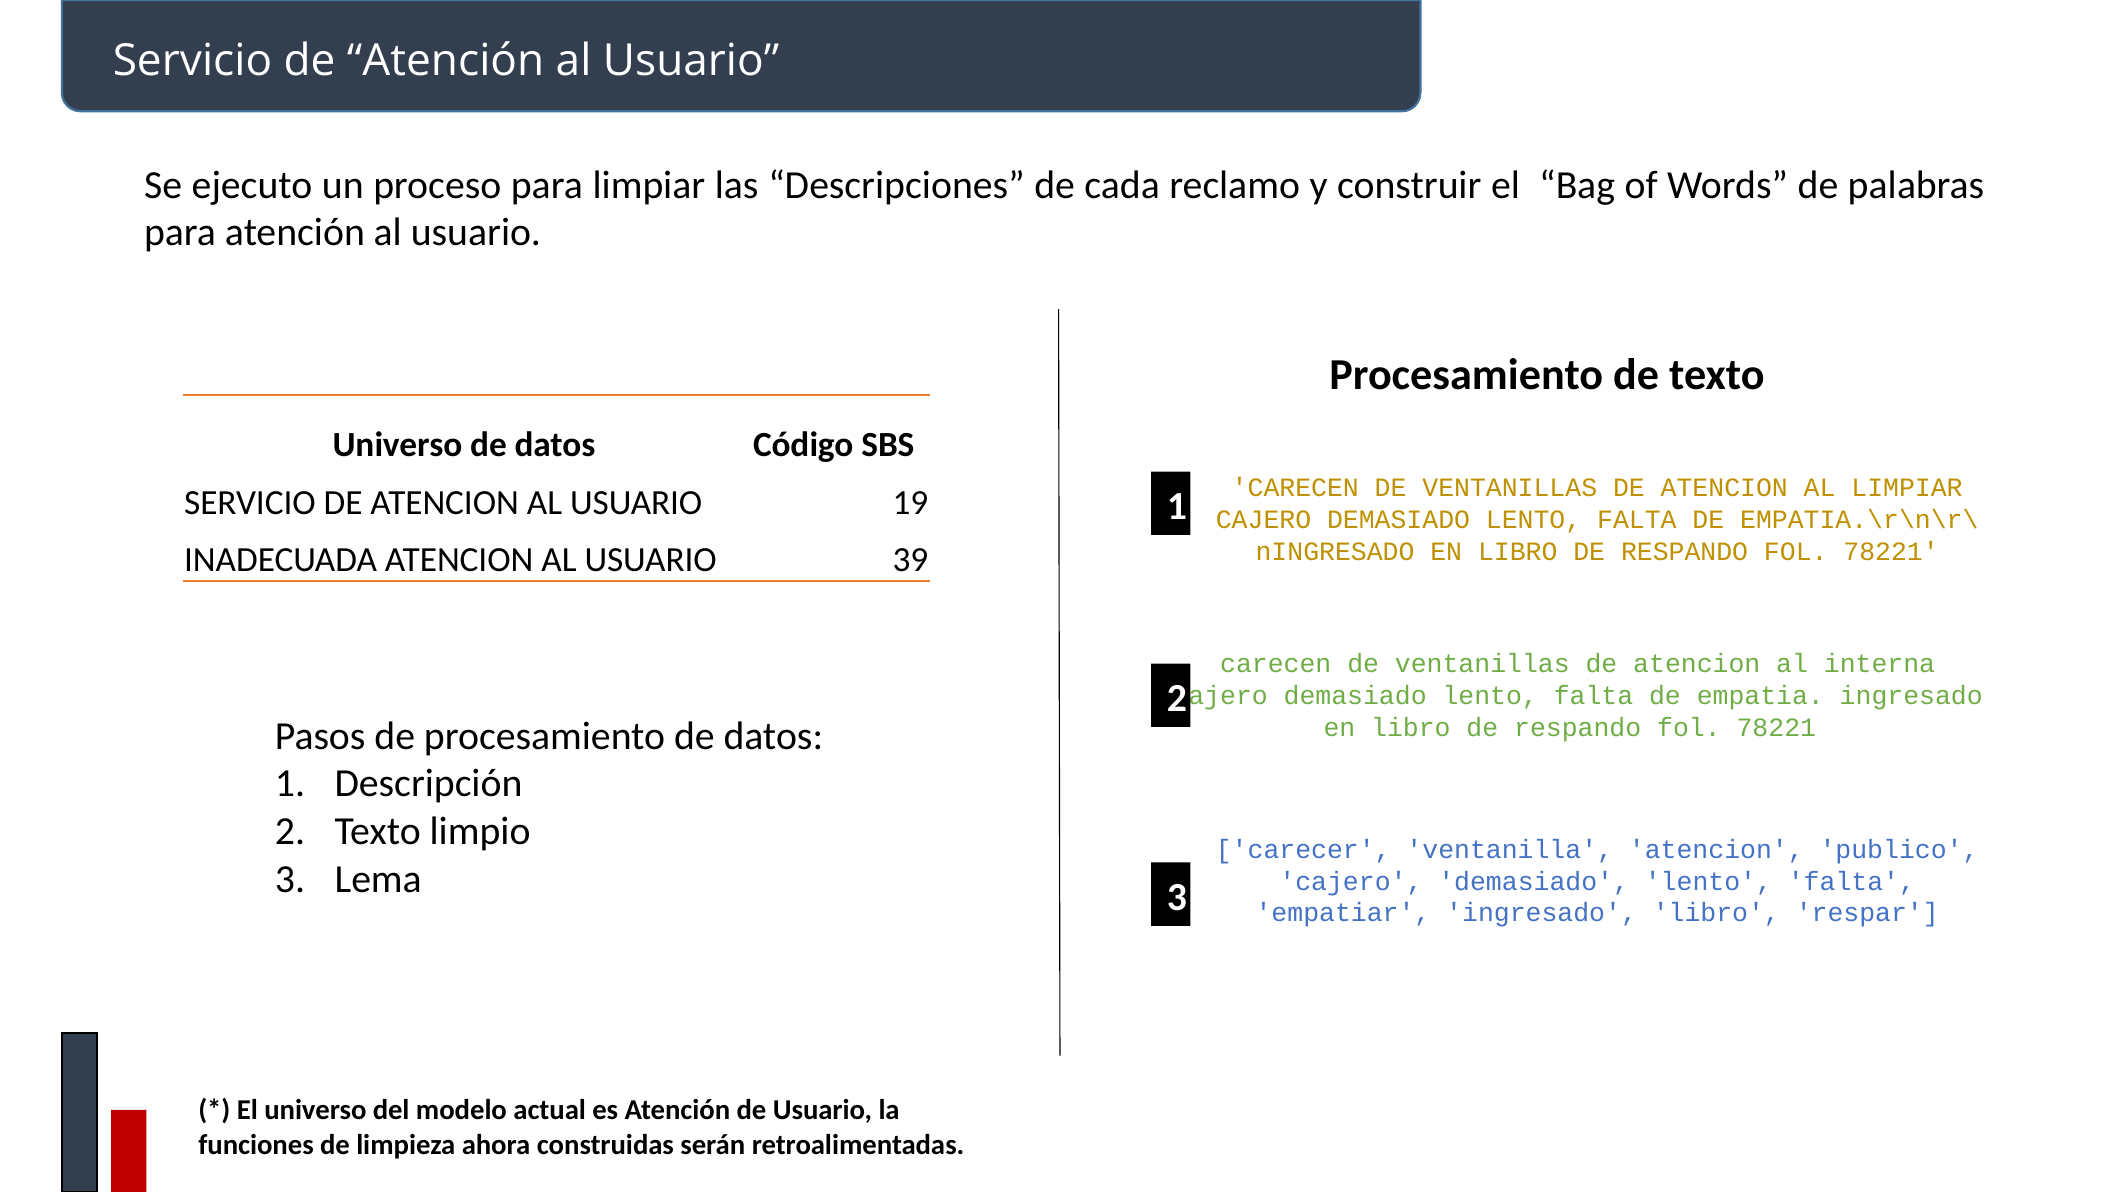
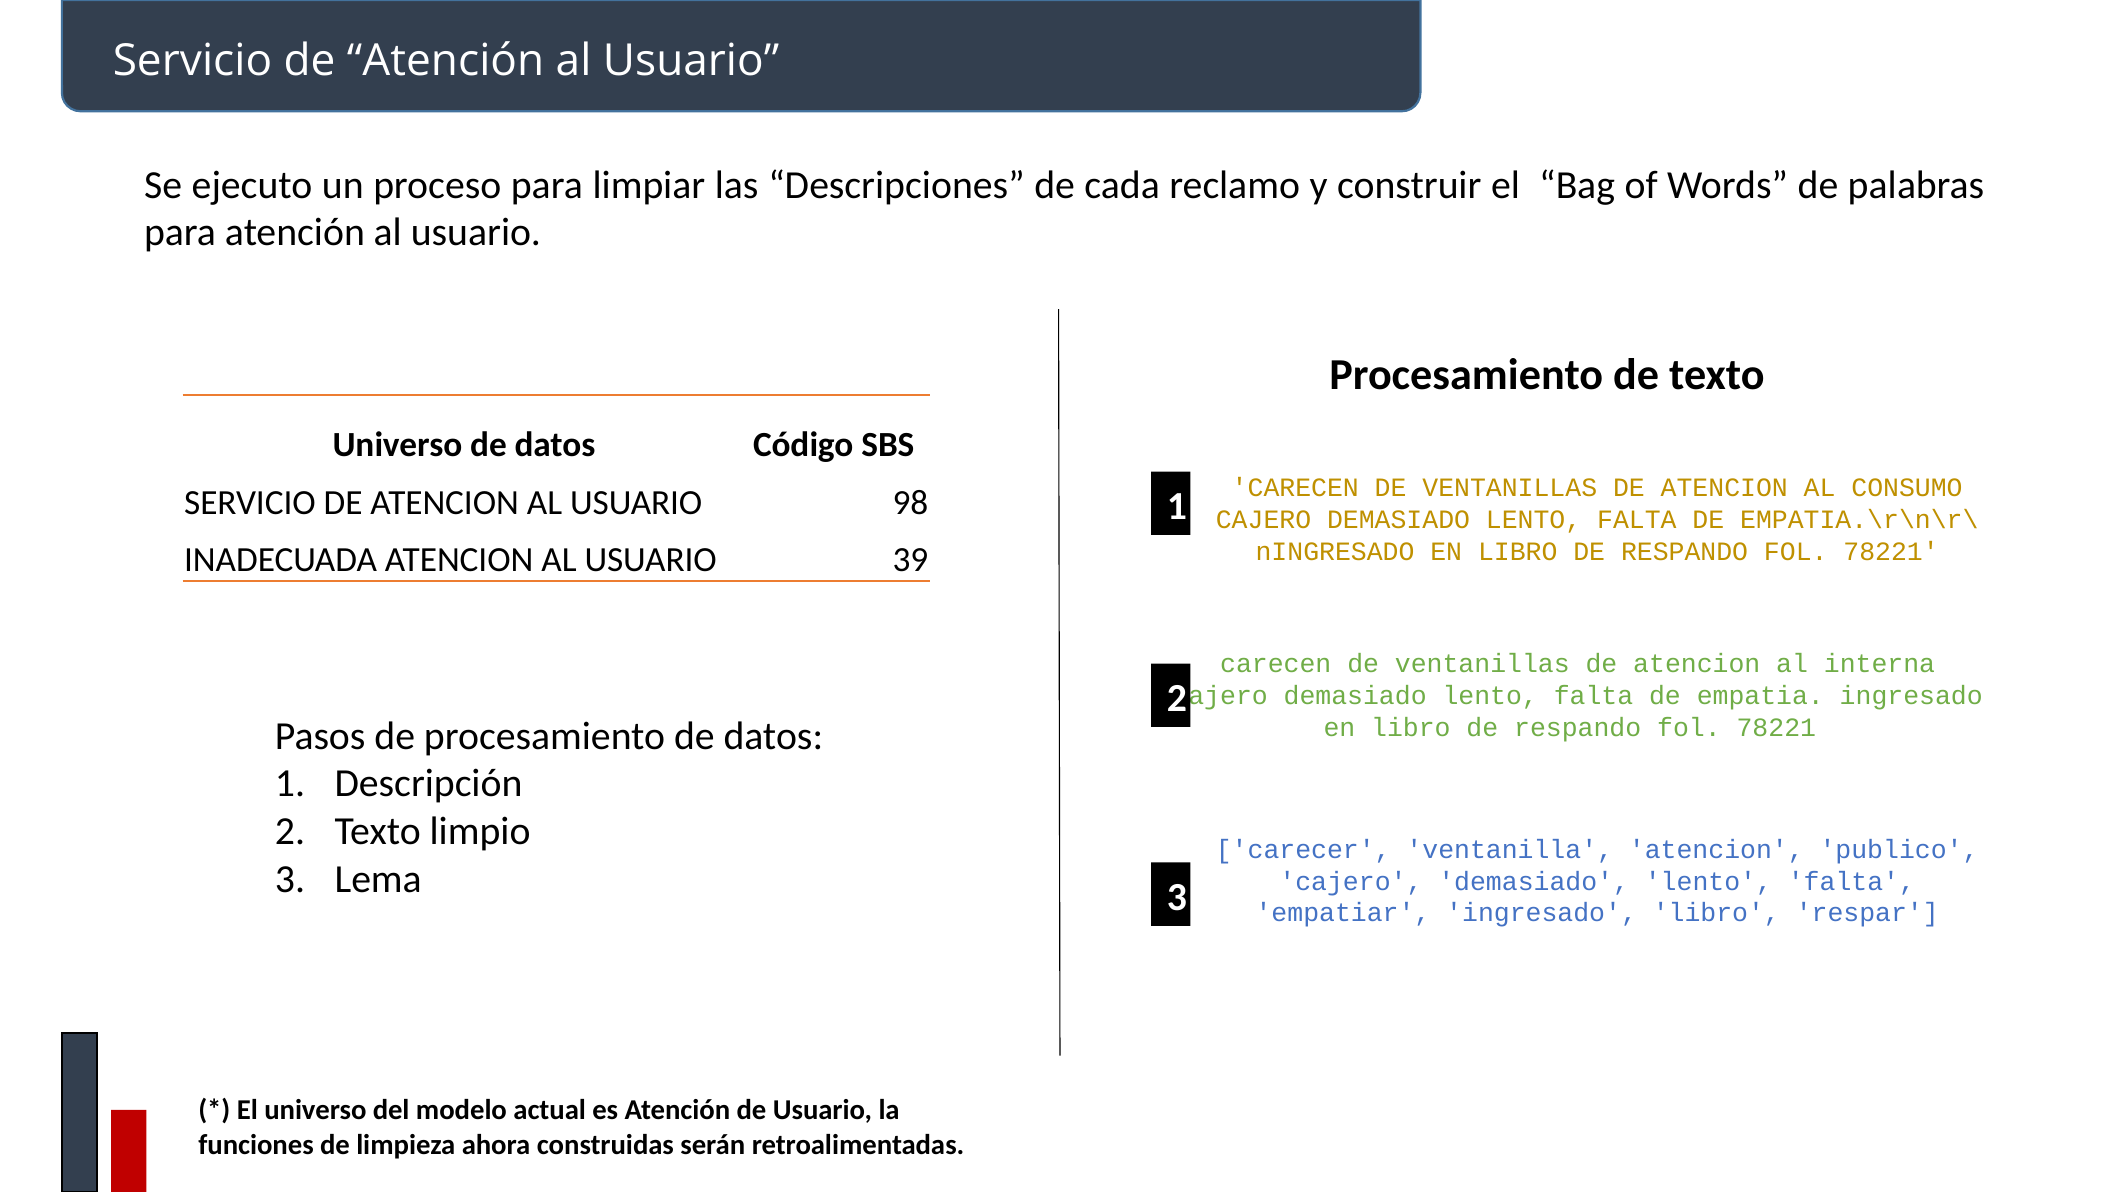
AL LIMPIAR: LIMPIAR -> CONSUMO (1907, 488)
19: 19 -> 98 (910, 503)
